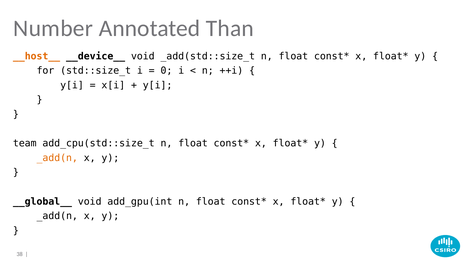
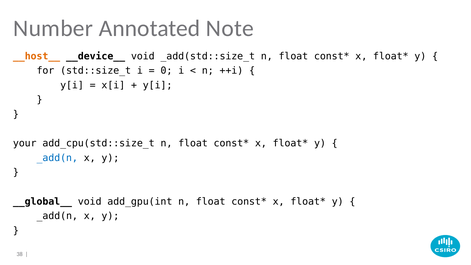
Than: Than -> Note (230, 28)
team: team -> your (25, 143)
_add(n colour: orange -> blue (57, 158)
